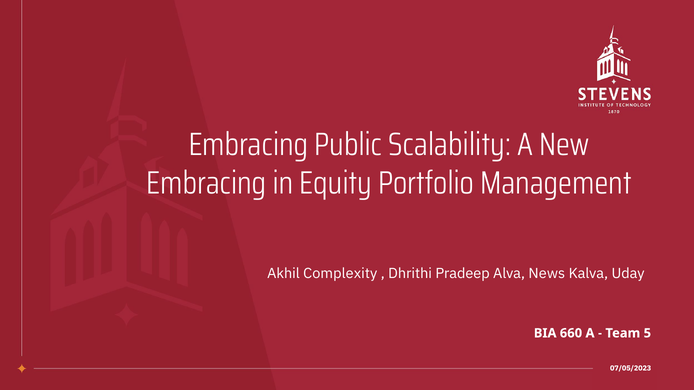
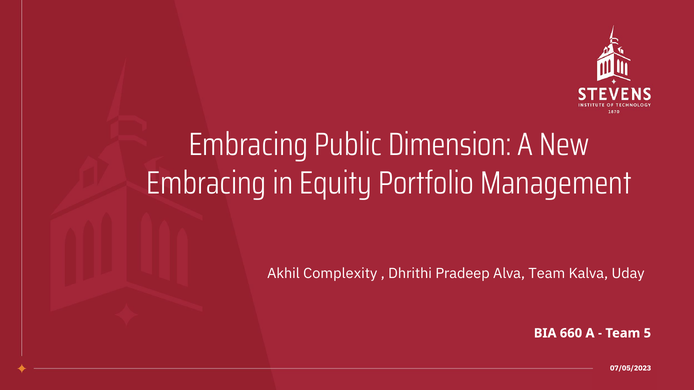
Scalability: Scalability -> Dimension (450, 145)
Alva News: News -> Team (547, 274)
